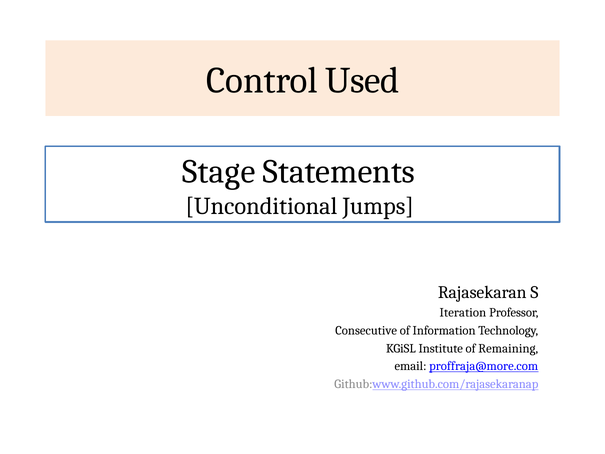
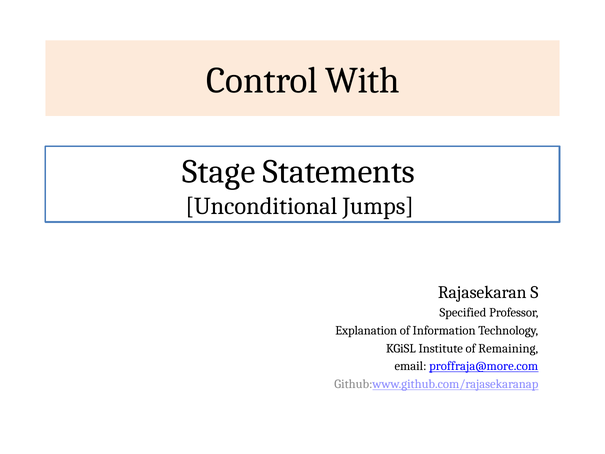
Used: Used -> With (362, 81)
Iteration: Iteration -> Specified (463, 313)
Consecutive: Consecutive -> Explanation (366, 330)
